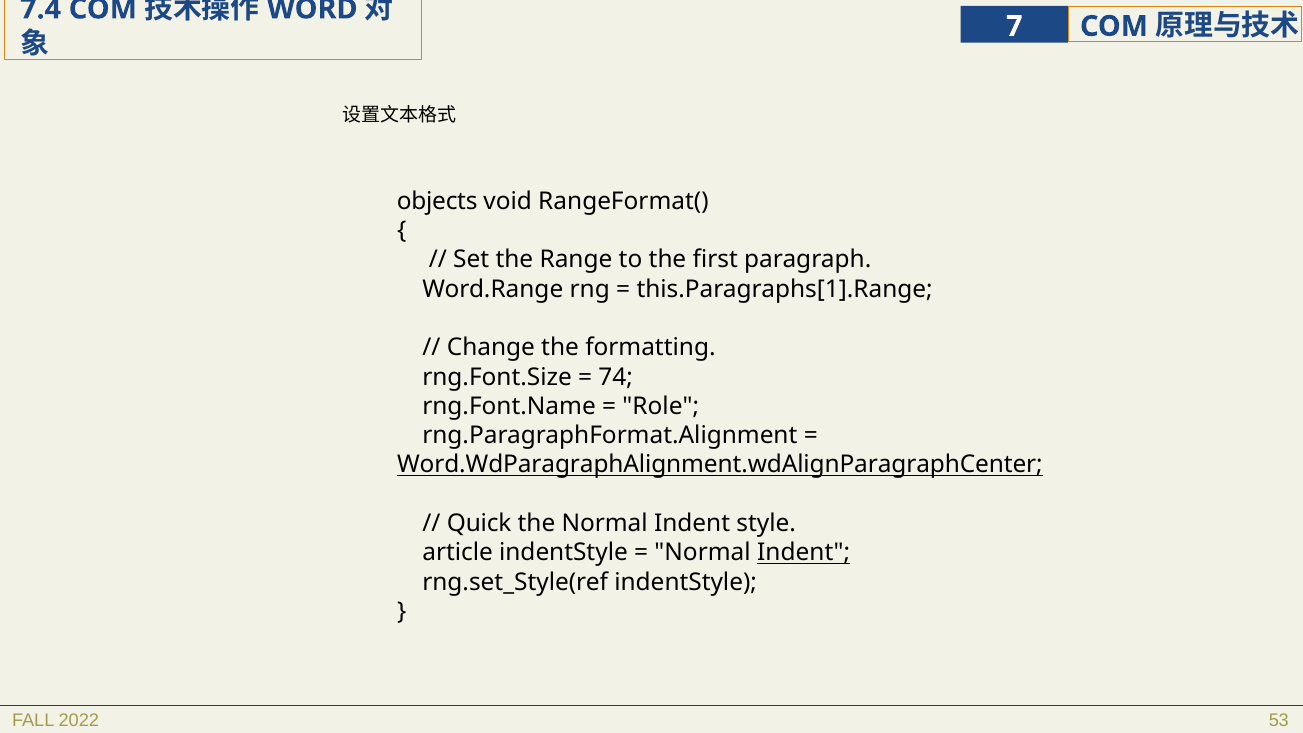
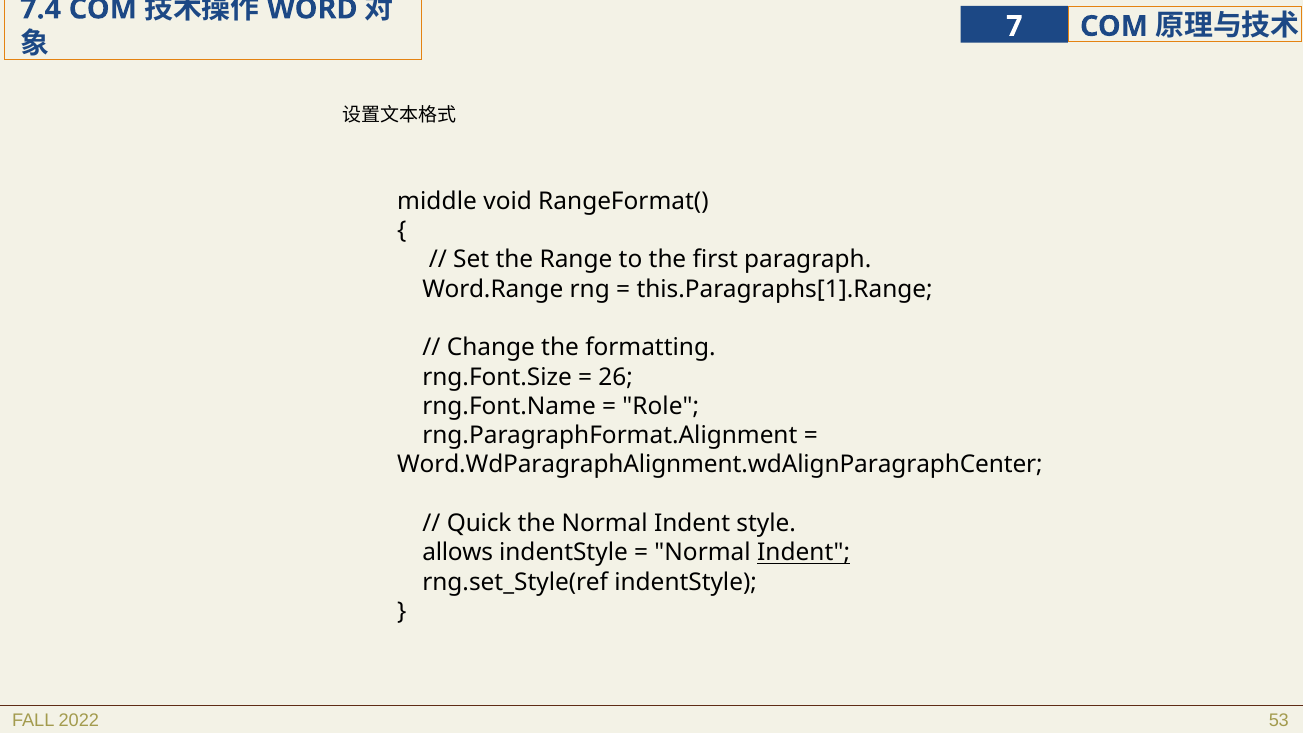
objects: objects -> middle (437, 201)
74: 74 -> 26 (616, 377)
Word.WdParagraphAlignment.wdAlignParagraphCenter underline: present -> none (720, 465)
article: article -> allows (458, 553)
